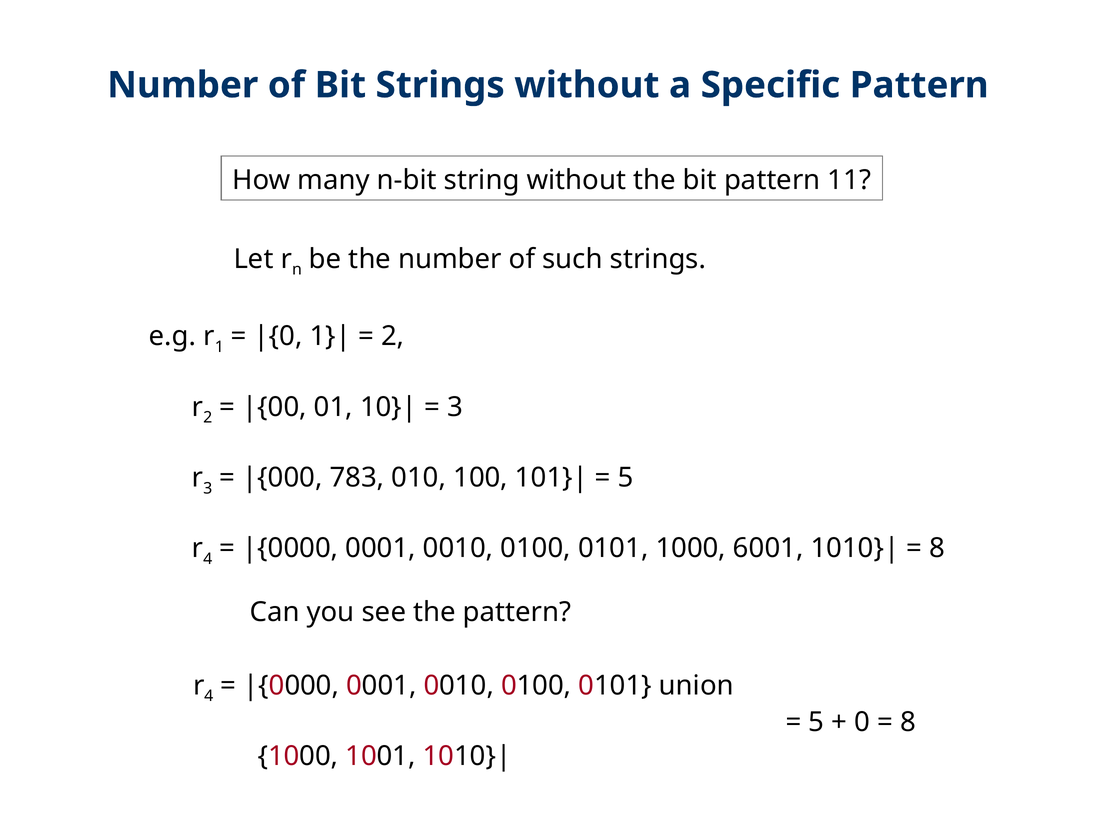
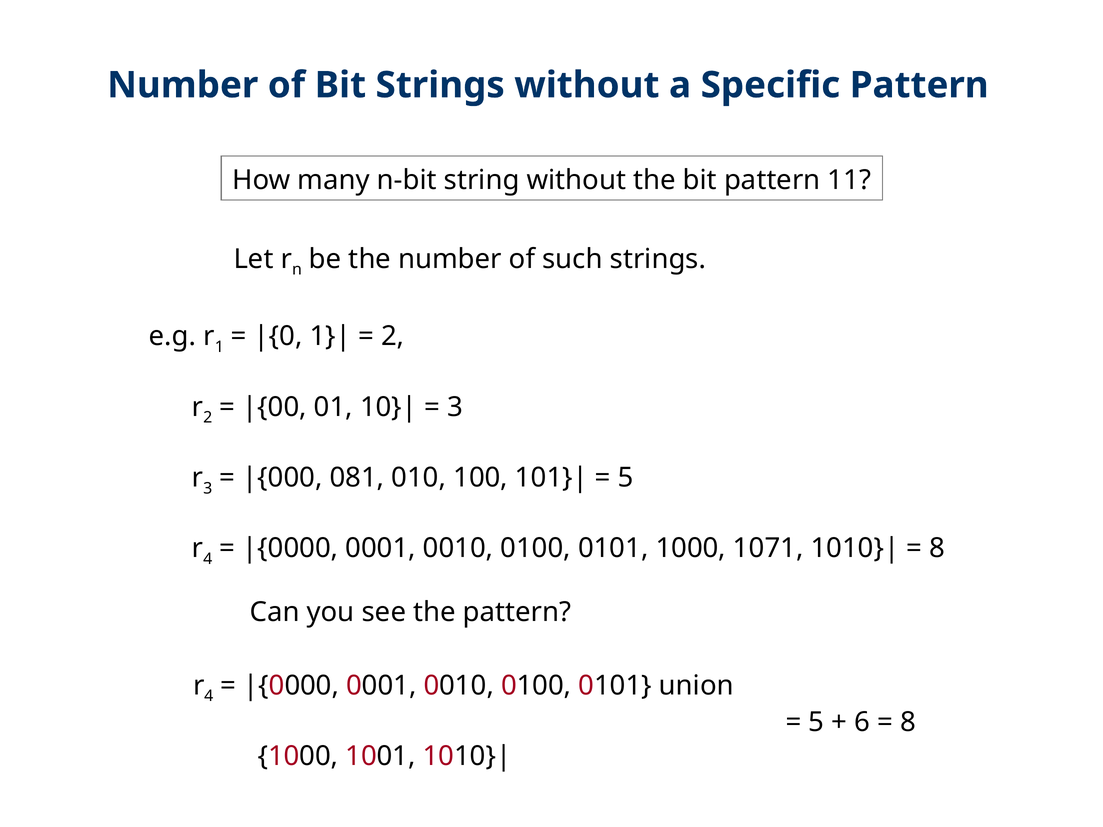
783: 783 -> 081 (357, 478)
6001: 6001 -> 1071 (768, 548)
0: 0 -> 6 (862, 722)
